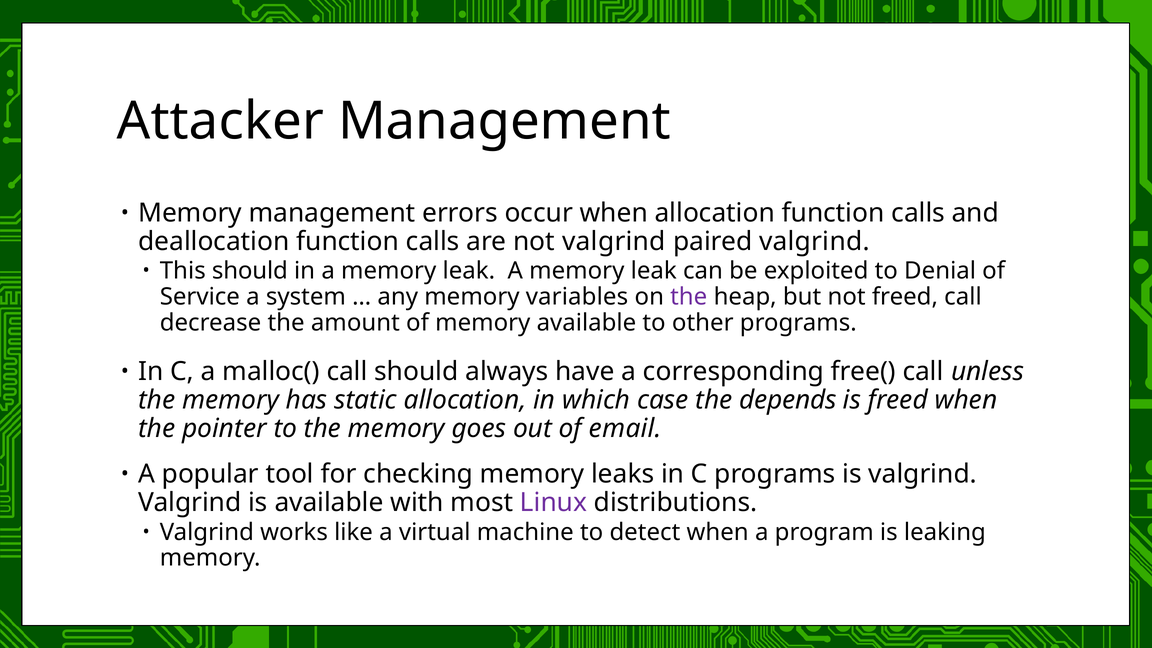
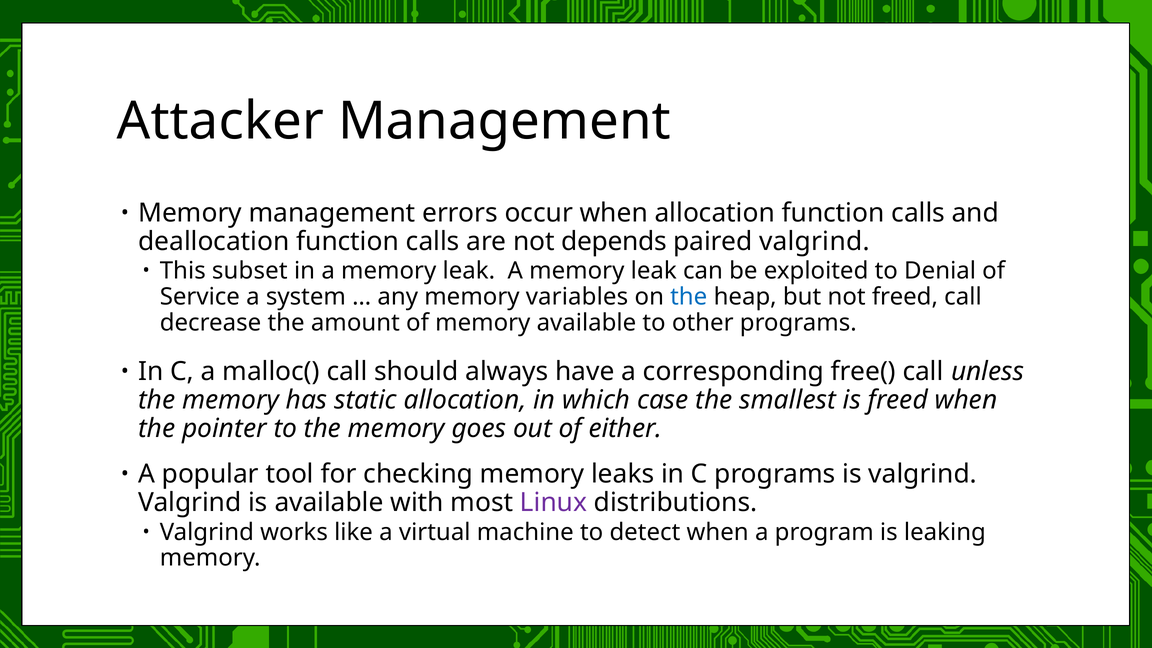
not valgrind: valgrind -> depends (614, 241)
This should: should -> subset (250, 271)
the colour: purple -> blue (689, 297)
depends: depends -> smallest (788, 400)
email: email -> either (625, 429)
